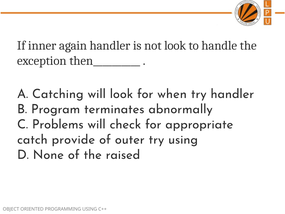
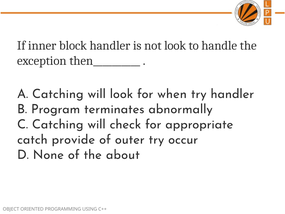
again: again -> block (73, 46)
C Problems: Problems -> Catching (58, 124)
try using: using -> occur (183, 139)
raised: raised -> about (123, 154)
